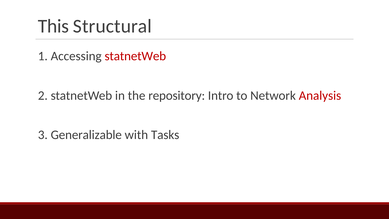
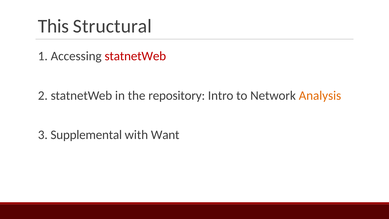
Analysis colour: red -> orange (320, 95)
Generalizable: Generalizable -> Supplemental (86, 135)
Tasks: Tasks -> Want (165, 135)
